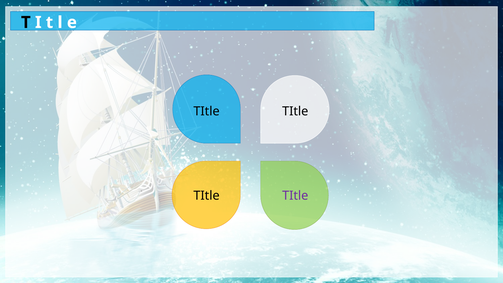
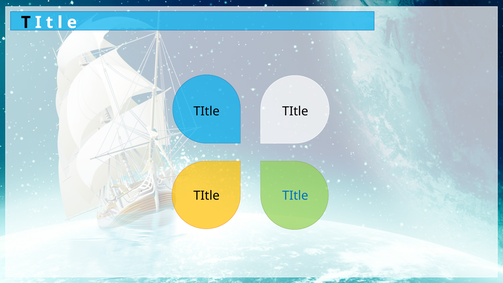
TItle colour: purple -> blue (295, 196)
